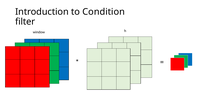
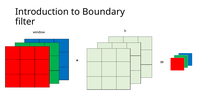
Condition: Condition -> Boundary (104, 12)
